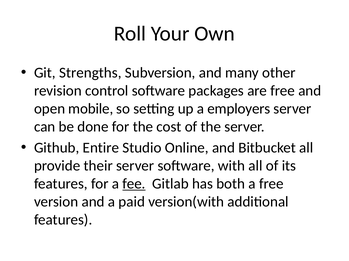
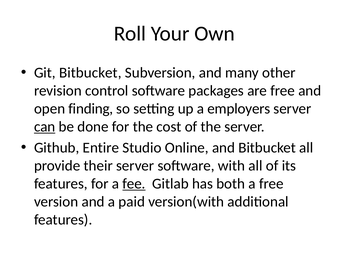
Git Strengths: Strengths -> Bitbucket (90, 73)
mobile: mobile -> finding (91, 109)
can underline: none -> present (45, 127)
